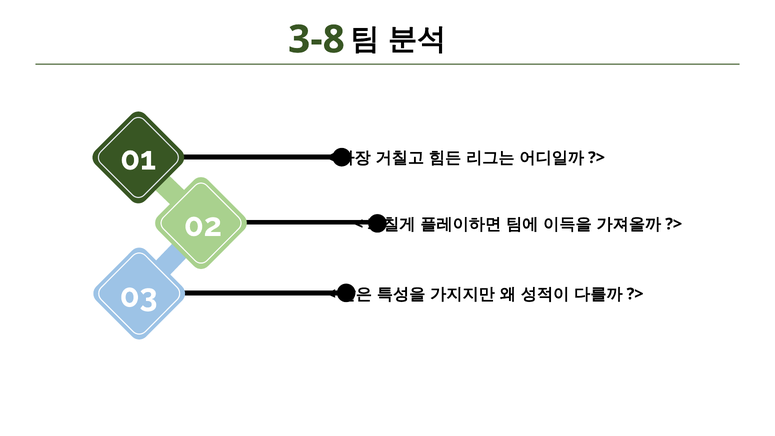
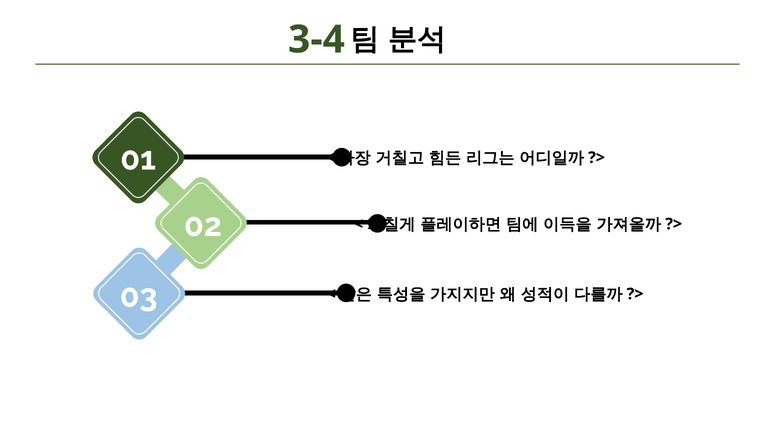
3-8: 3-8 -> 3-4 (316, 40)
